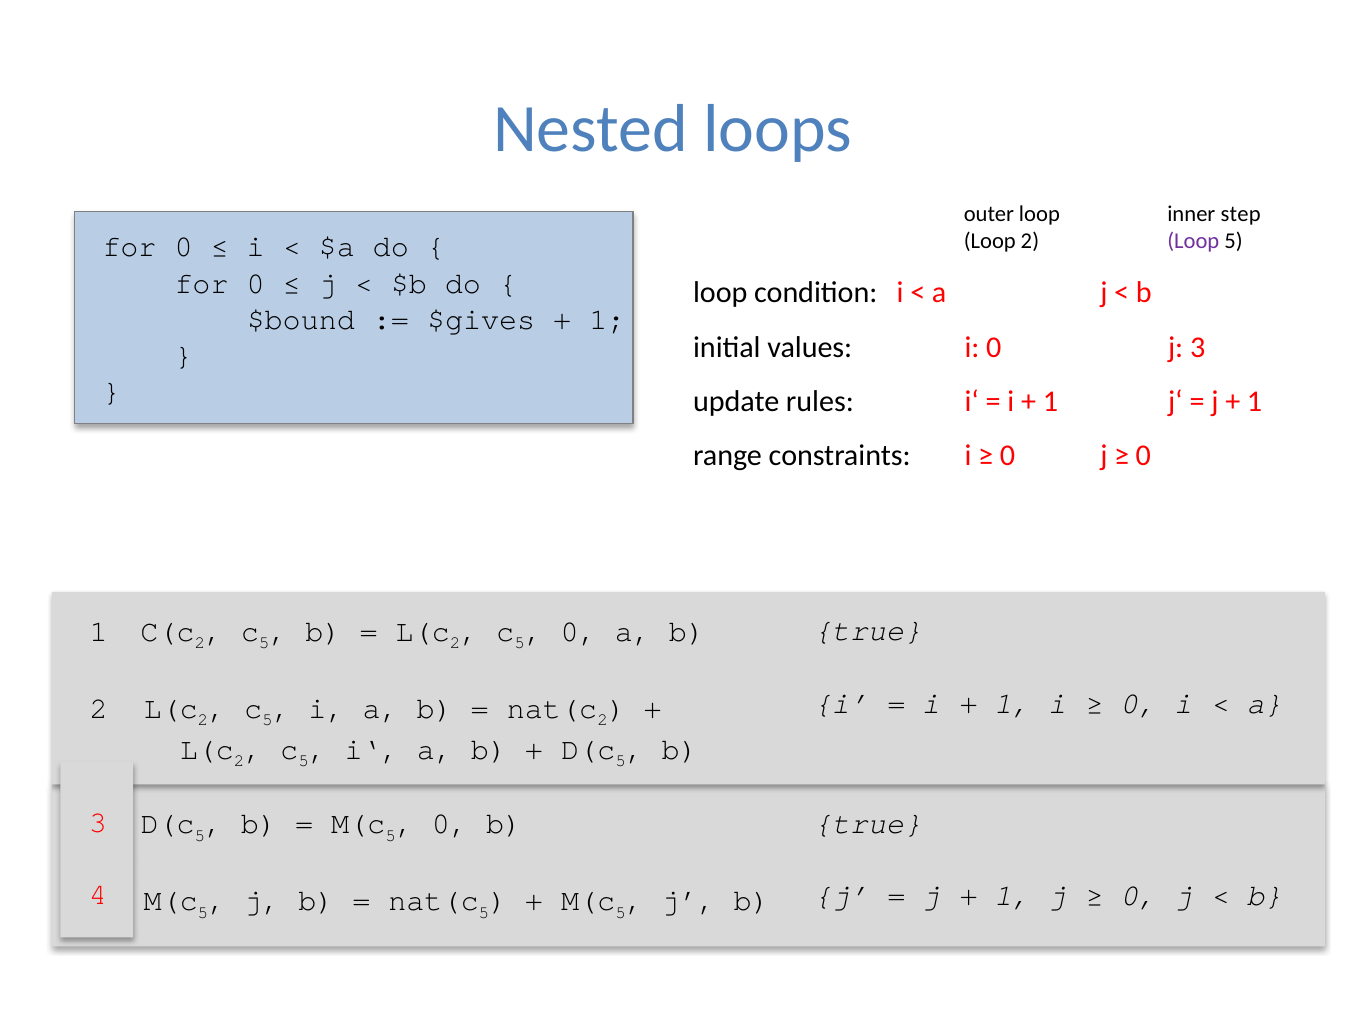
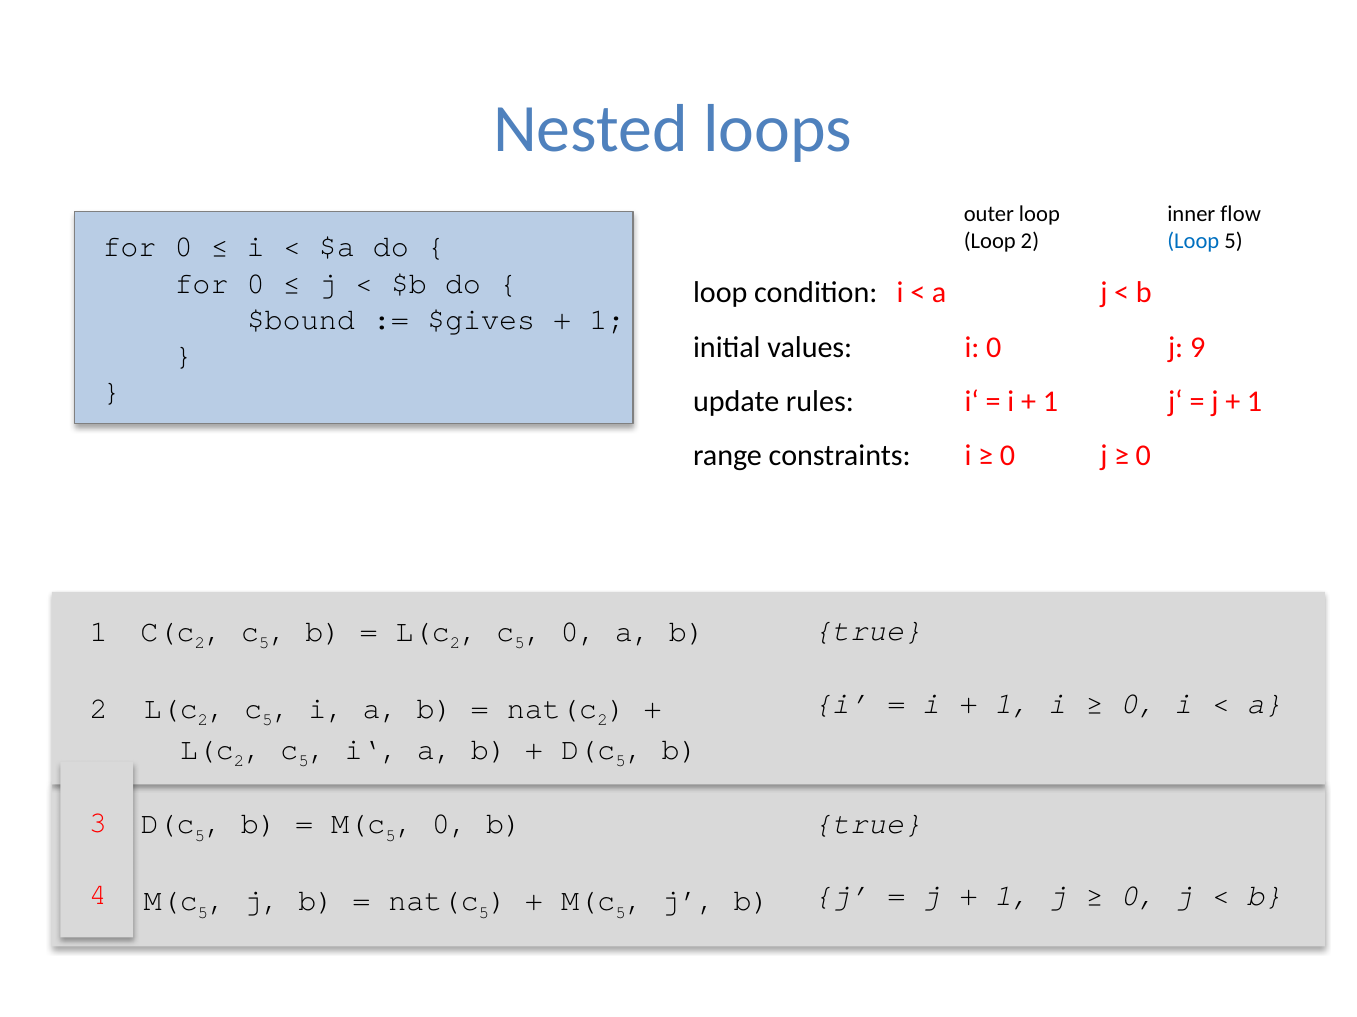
step: step -> flow (1241, 214)
Loop colour: purple -> blue (1193, 241)
j 3: 3 -> 9 (1198, 347)
